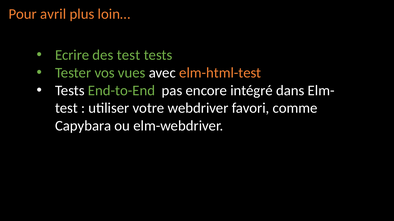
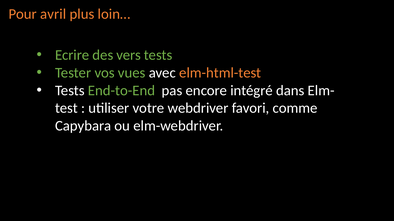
des test: test -> vers (129, 55)
